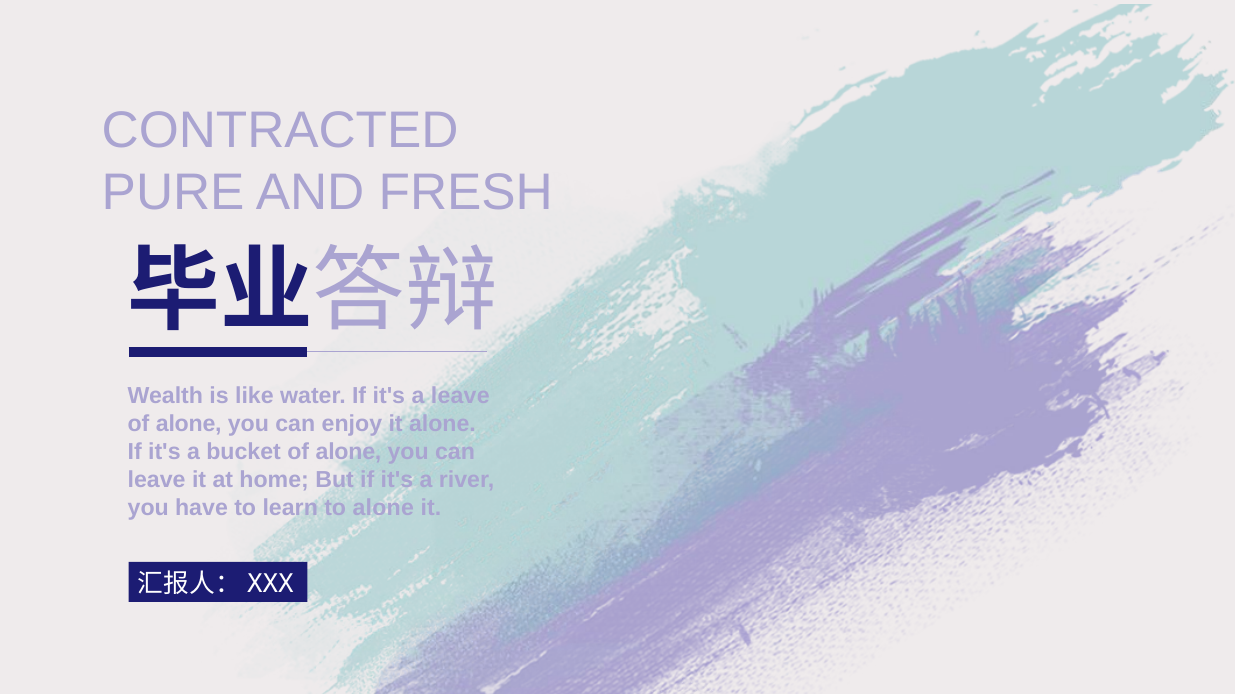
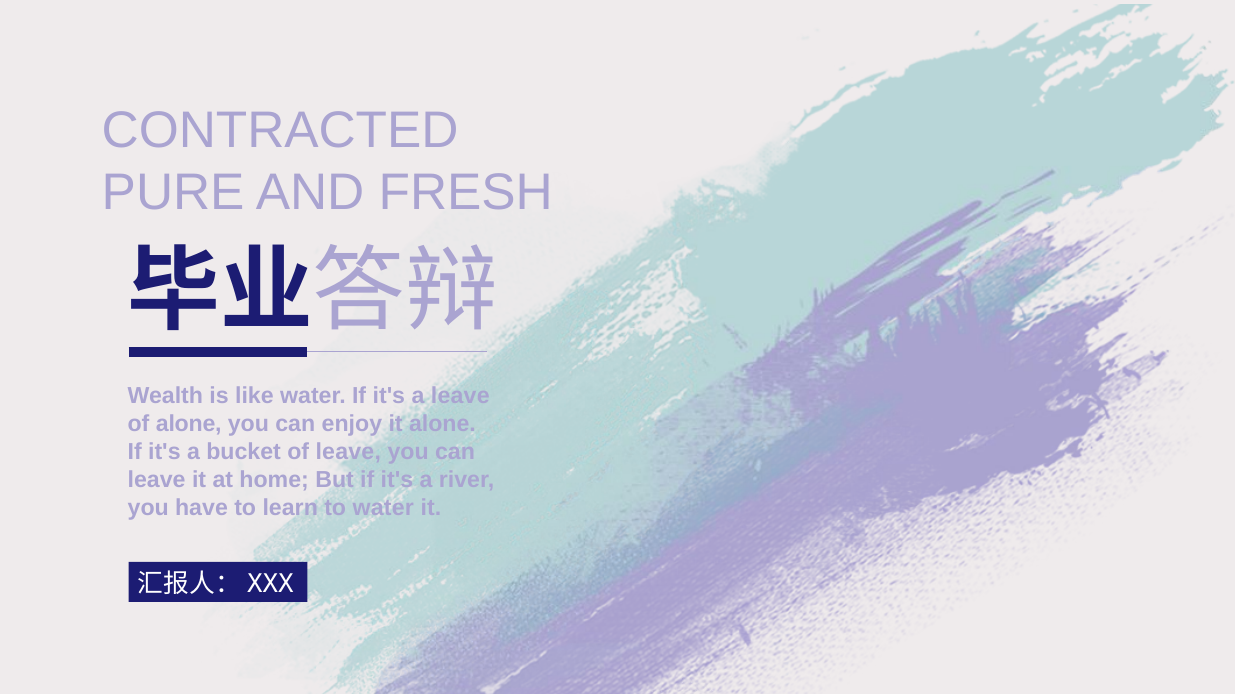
bucket of alone: alone -> leave (348, 452)
to alone: alone -> water (383, 508)
